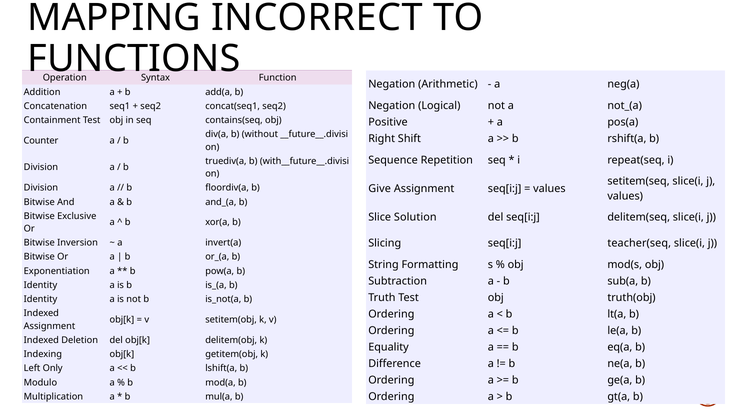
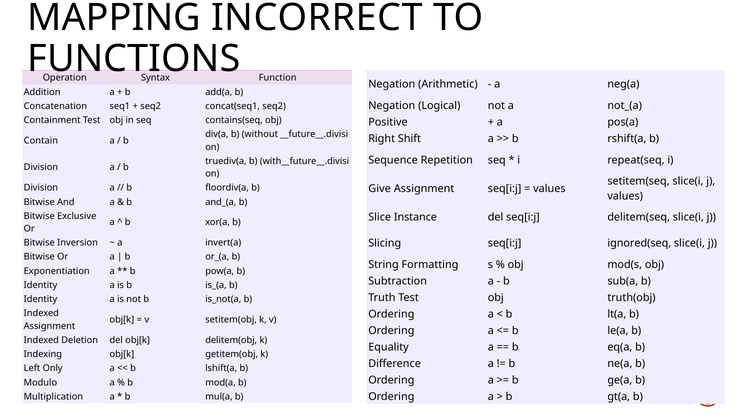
Counter: Counter -> Contain (41, 141)
Solution: Solution -> Instance (415, 217)
teacher(seq: teacher(seq -> ignored(seq (639, 243)
